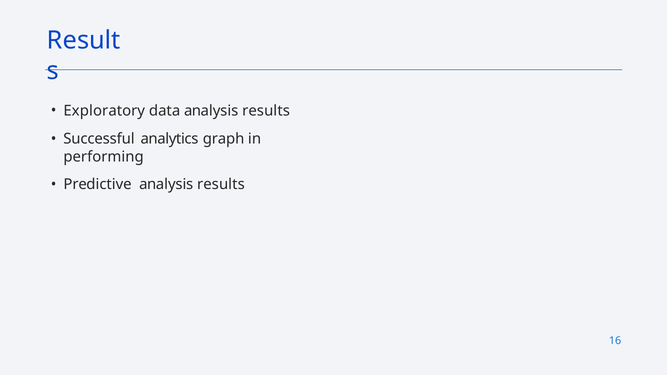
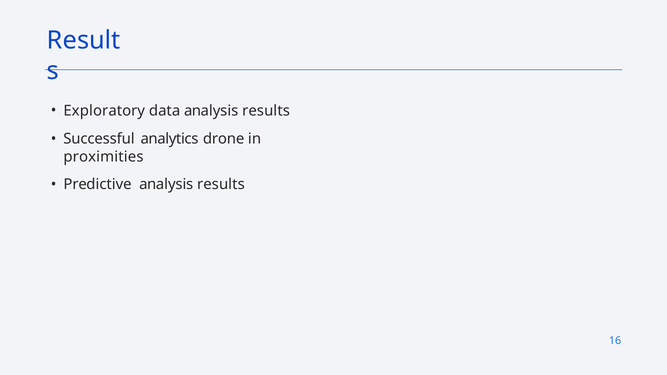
graph: graph -> drone (224, 139)
performing: performing -> proximities (103, 157)
